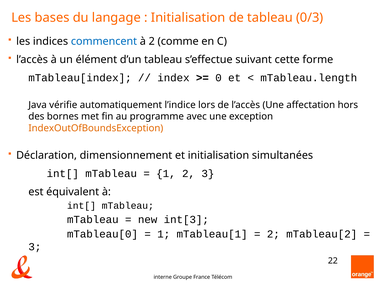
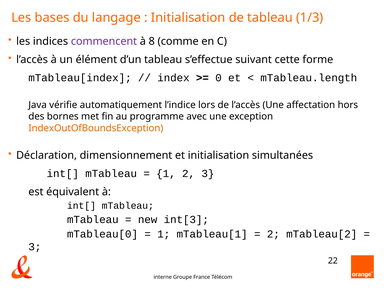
0/3: 0/3 -> 1/3 (310, 18)
commencent colour: blue -> purple (104, 41)
à 2: 2 -> 8 (152, 41)
